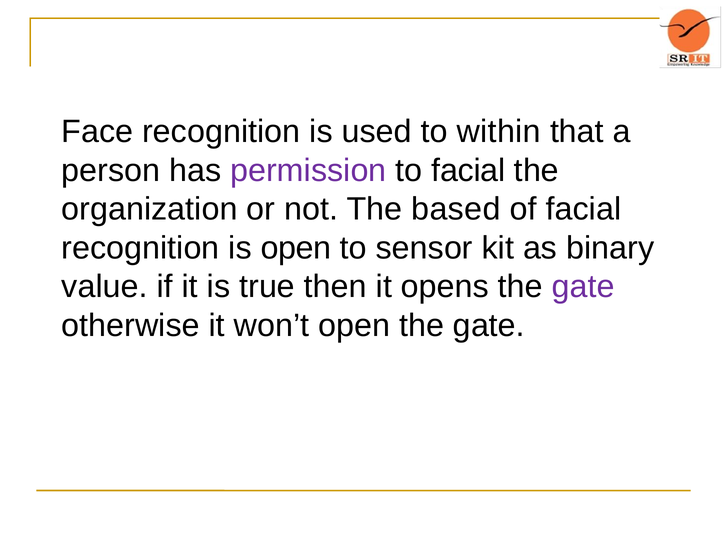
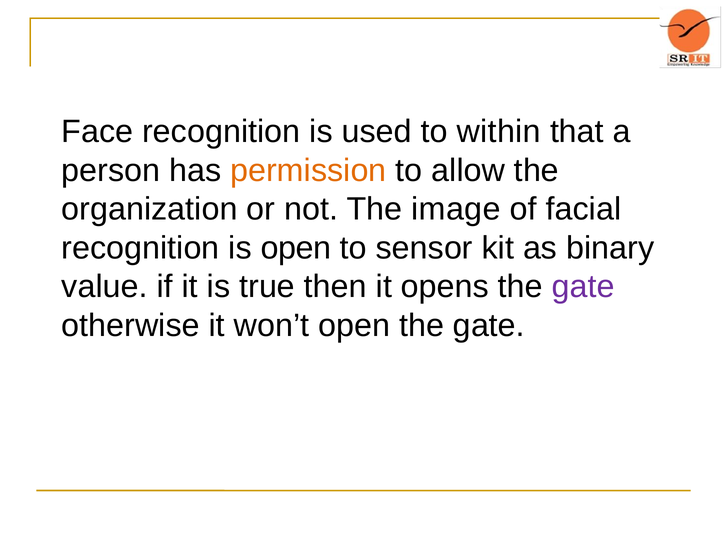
permission colour: purple -> orange (308, 171)
to facial: facial -> allow (468, 171)
based: based -> image (456, 209)
